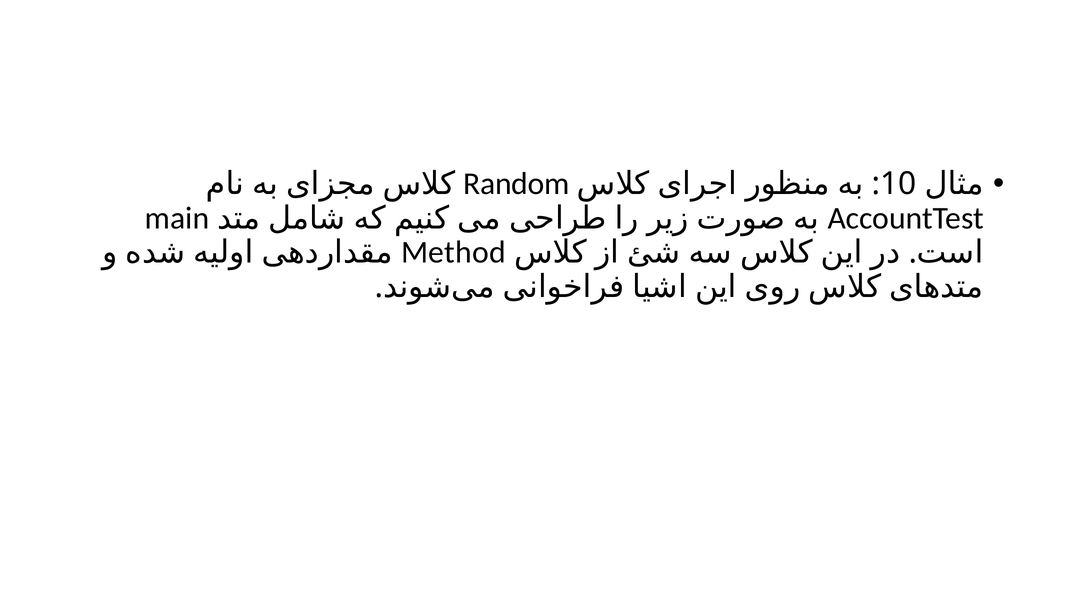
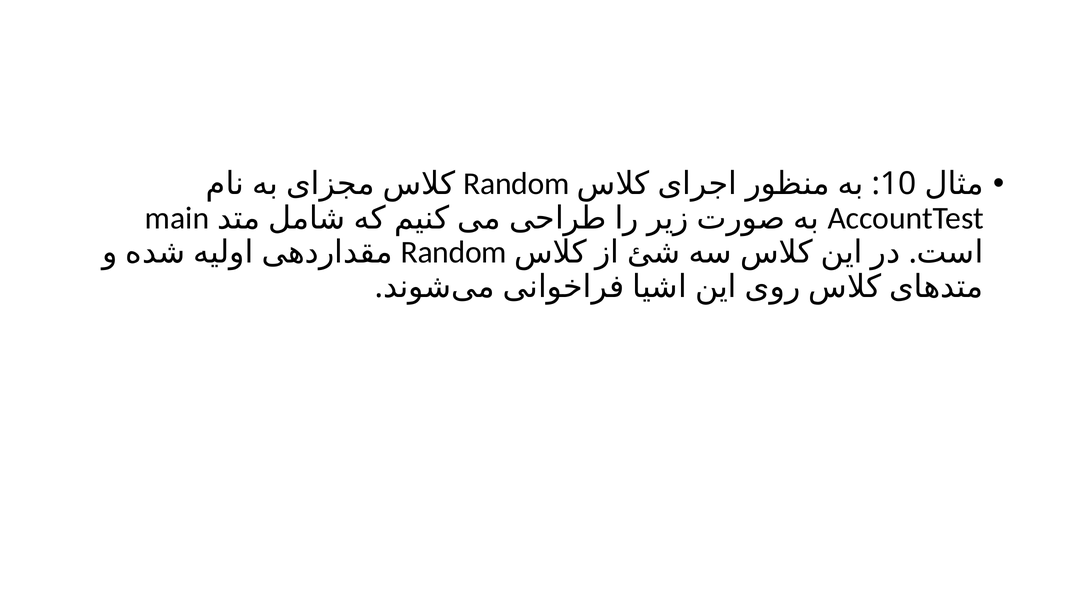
Method: Method -> Random (454, 252)
